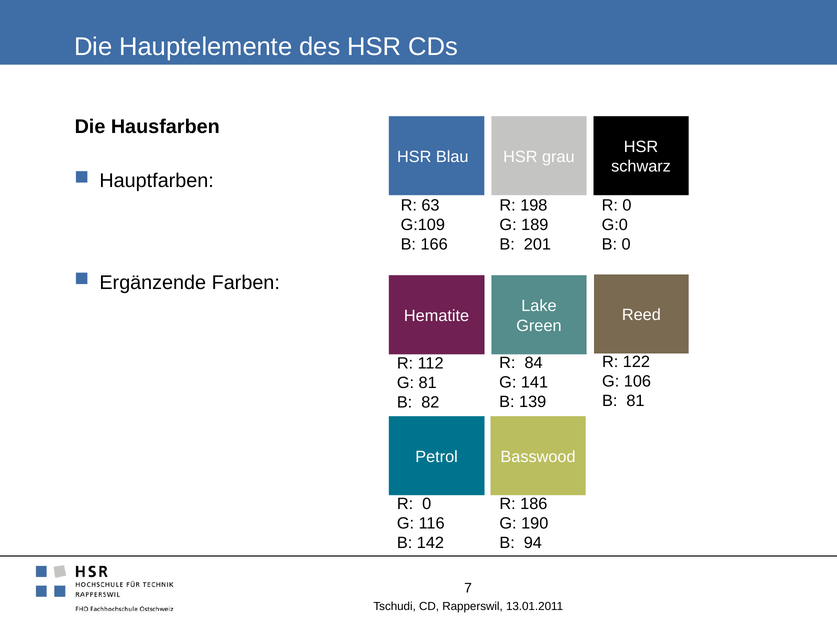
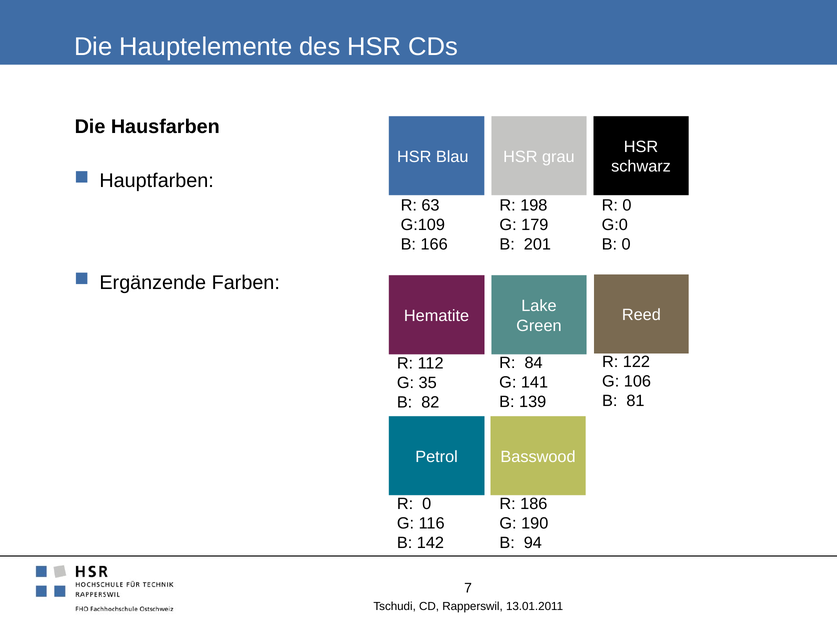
189: 189 -> 179 (535, 225)
G 81: 81 -> 35 (428, 383)
